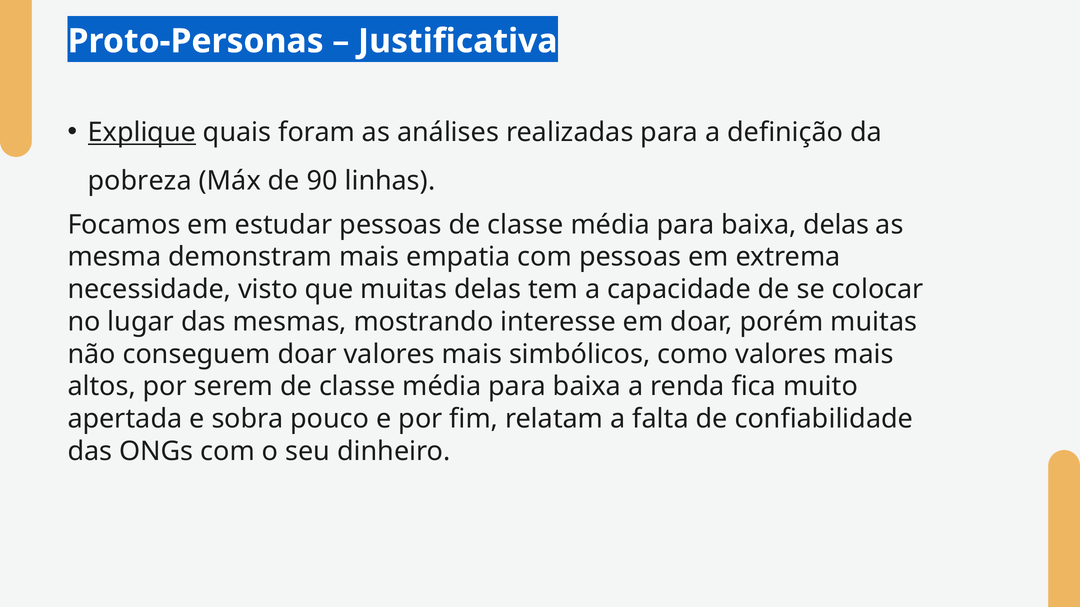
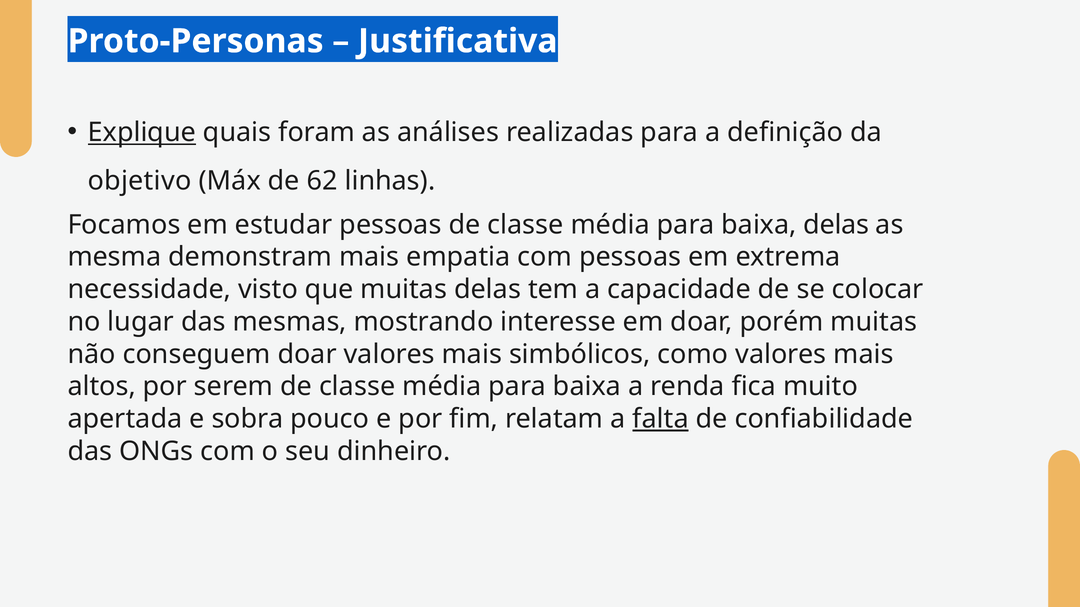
pobreza: pobreza -> objetivo (140, 181)
90: 90 -> 62 (322, 181)
falta underline: none -> present (661, 419)
